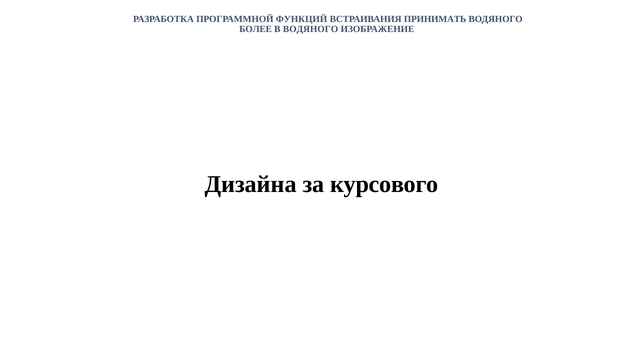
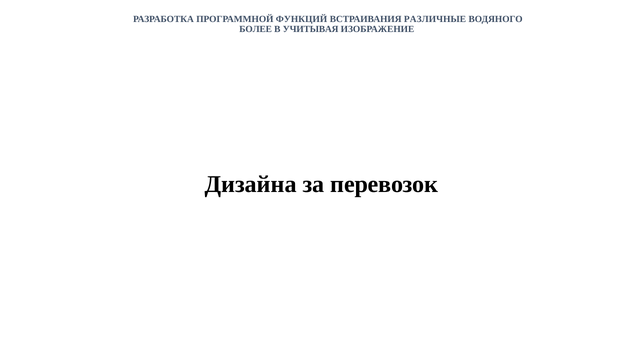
ПРИНИМАТЬ: ПРИНИМАТЬ -> РАЗЛИЧНЫЕ (435, 19)
В ВОДЯНОГО: ВОДЯНОГО -> УЧИТЫВАЯ (311, 29)
курсового: курсового -> перевозок (384, 185)
